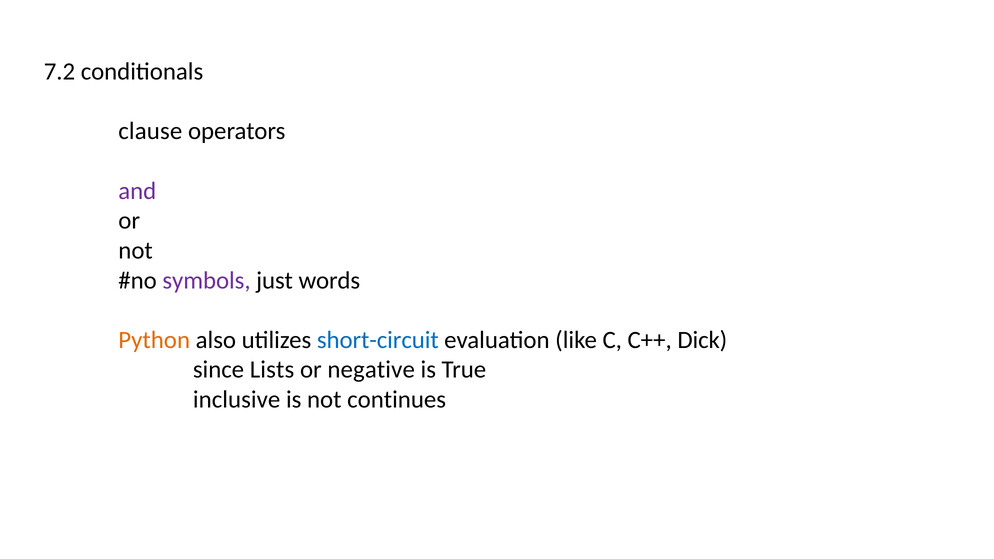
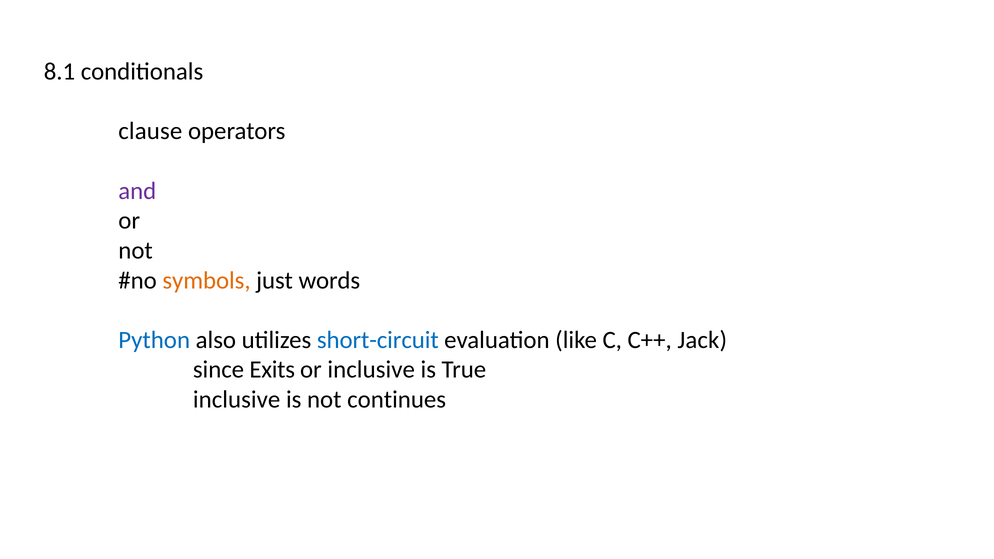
7.2: 7.2 -> 8.1 (59, 72)
symbols colour: purple -> orange (207, 280)
Python colour: orange -> blue (154, 340)
Dick: Dick -> Jack (702, 340)
Lists: Lists -> Exits (272, 370)
or negative: negative -> inclusive (371, 370)
